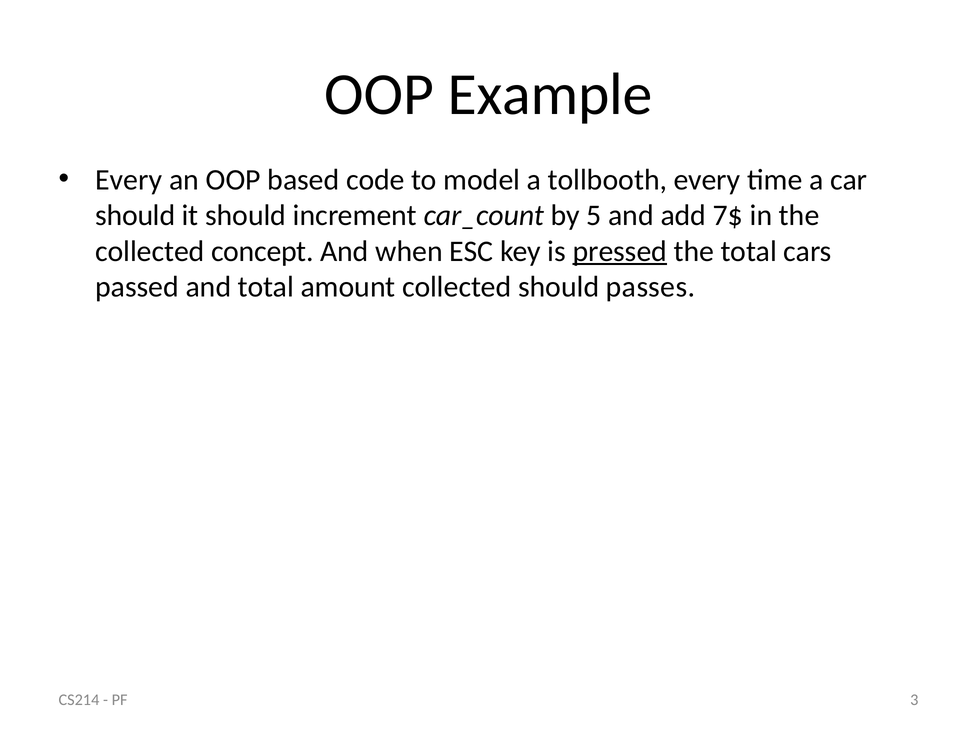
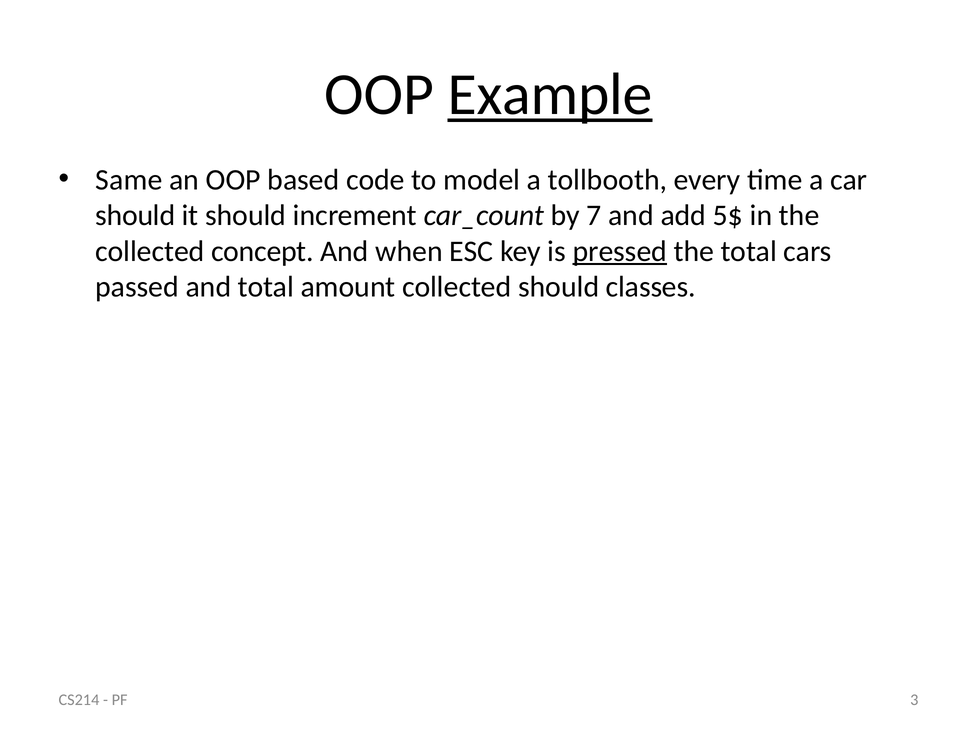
Example underline: none -> present (550, 95)
Every: Every -> Same (129, 180)
5: 5 -> 7 (594, 215)
7$: 7$ -> 5$ (728, 215)
passes: passes -> classes (651, 287)
